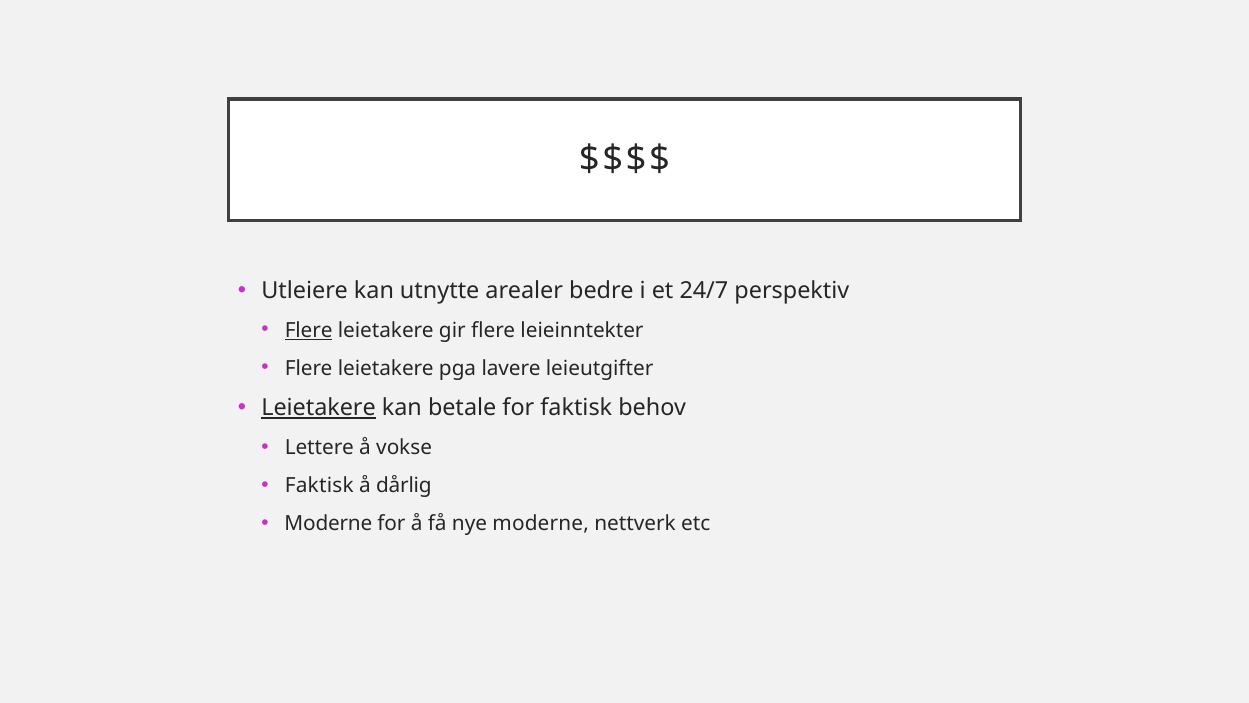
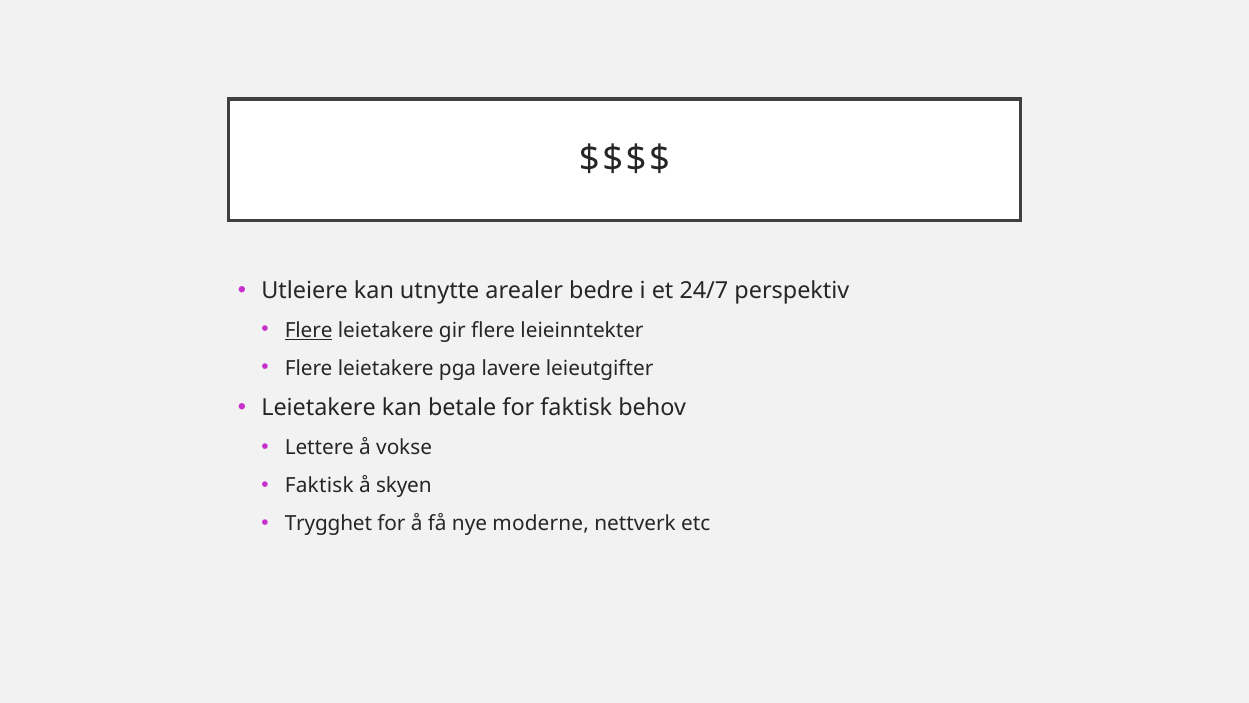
Leietakere underline: present -> none (319, 408)
dårlig: dårlig -> skyen (404, 485)
Moderne: Moderne -> Trygghet (328, 523)
